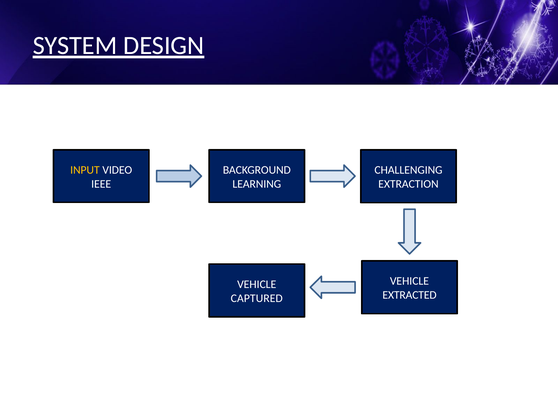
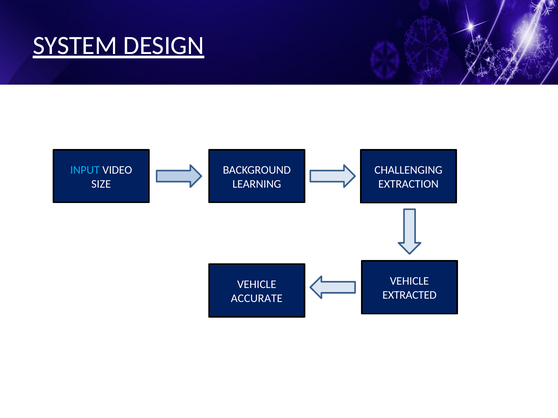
INPUT colour: yellow -> light blue (85, 170)
IEEE: IEEE -> SIZE (101, 184)
CAPTURED: CAPTURED -> ACCURATE (257, 299)
